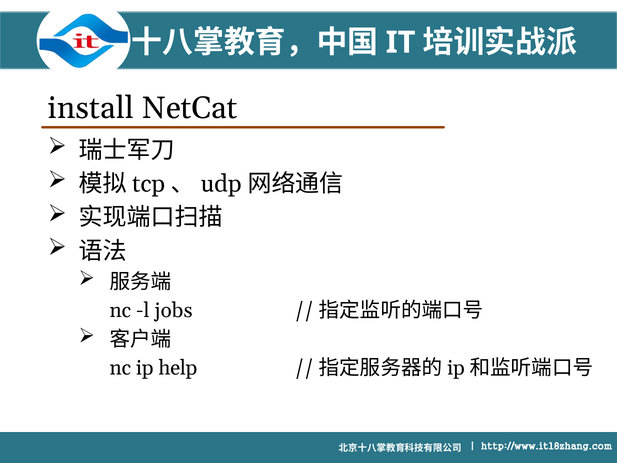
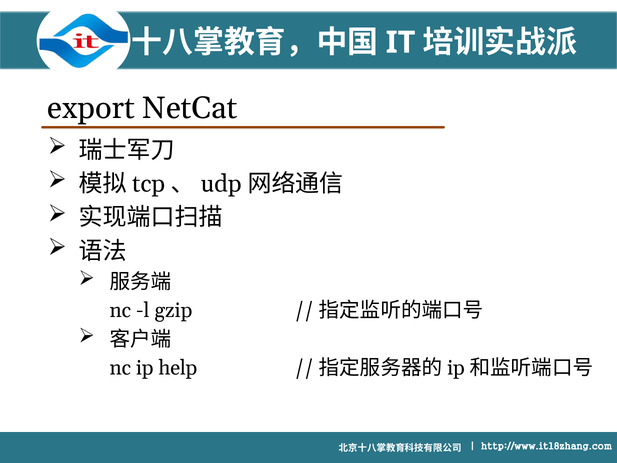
install: install -> export (91, 108)
jobs: jobs -> gzip (174, 310)
